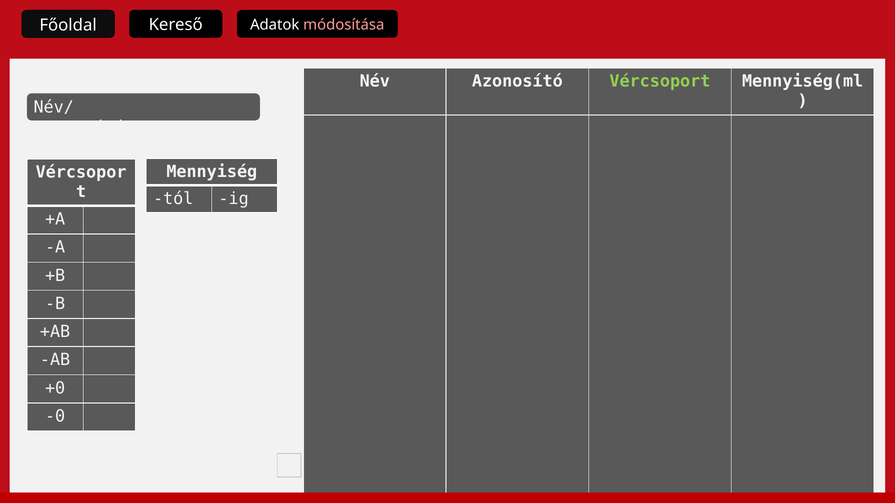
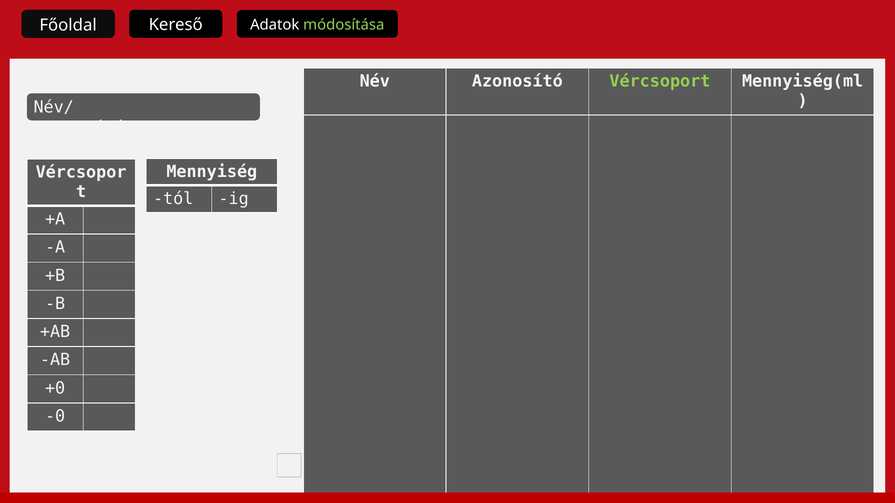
módosítása colour: pink -> light green (344, 25)
